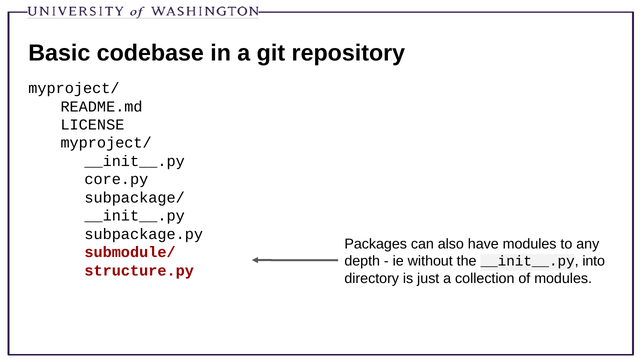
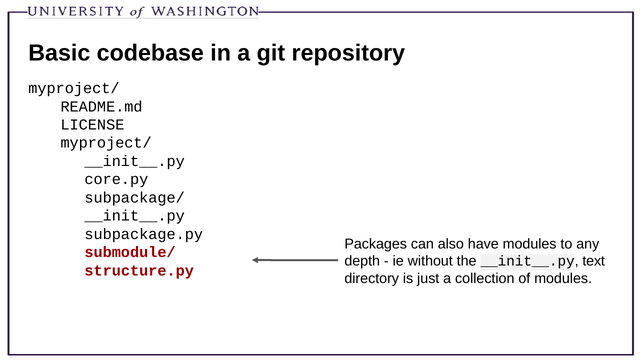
into: into -> text (594, 261)
